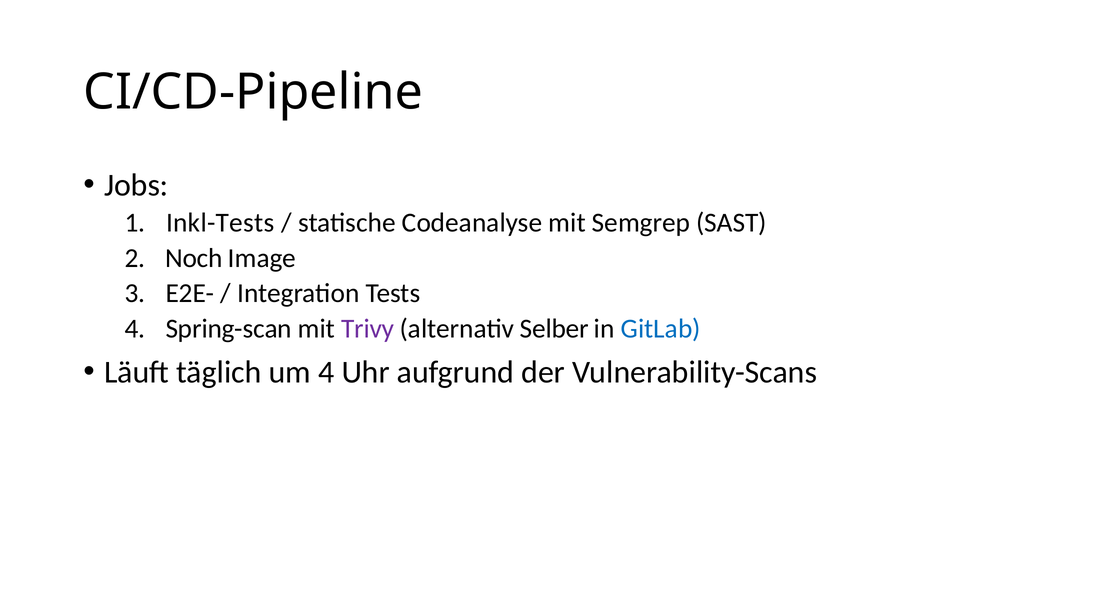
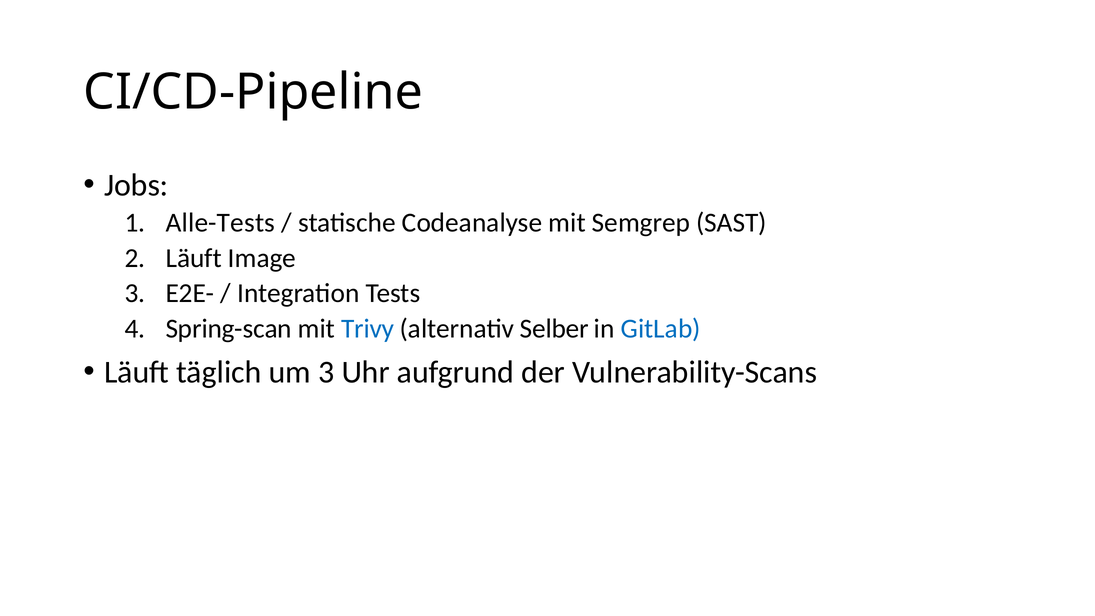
Inkl-Tests: Inkl-Tests -> Alle-Tests (220, 223)
2 Noch: Noch -> Läuft (194, 258)
Trivy colour: purple -> blue (368, 329)
um 4: 4 -> 3 (326, 372)
